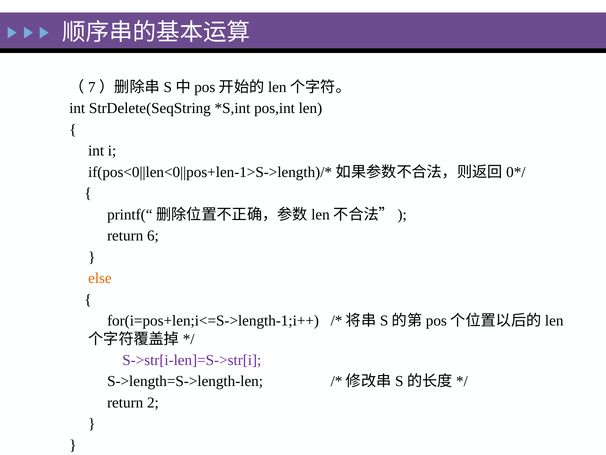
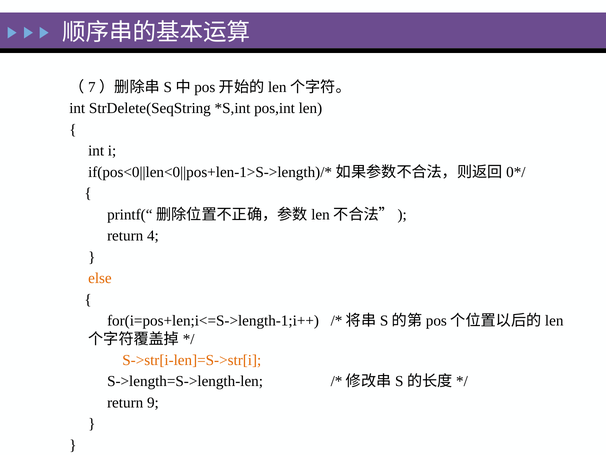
6: 6 -> 4 (153, 236)
S->str[i-len]=S->str[i colour: purple -> orange (192, 360)
2: 2 -> 9 (153, 402)
